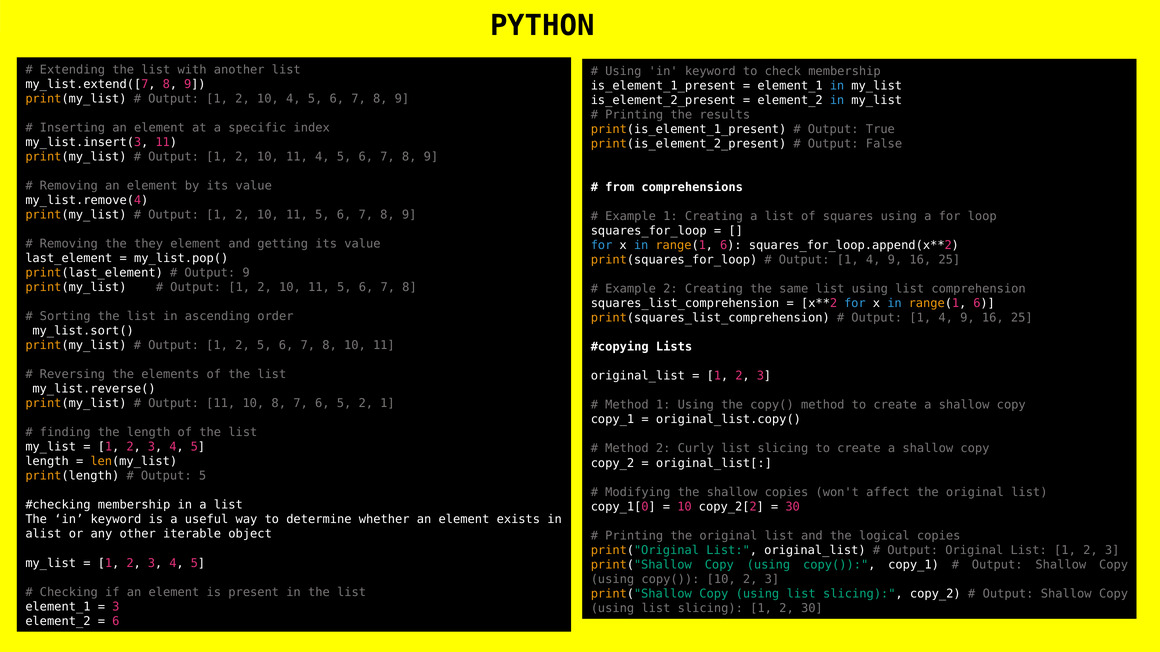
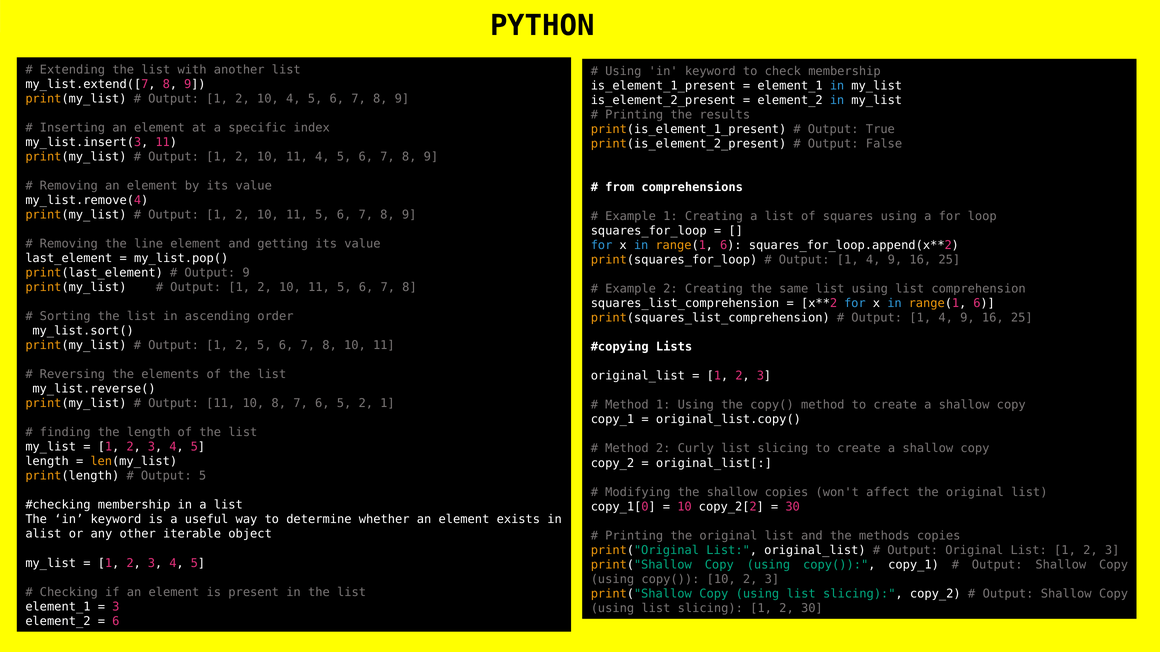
they: they -> line (149, 244)
logical: logical -> methods (884, 536)
